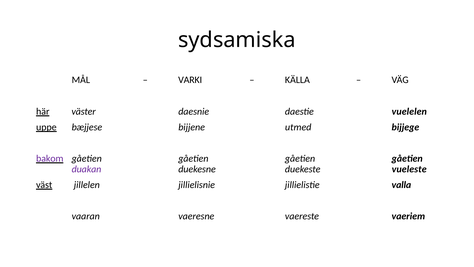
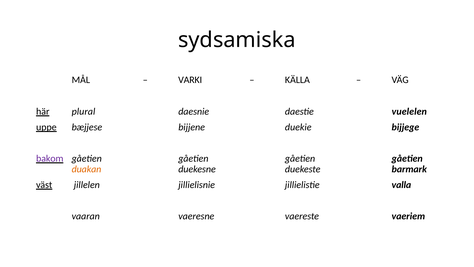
väster: väster -> plural (84, 111)
utmed: utmed -> duekie (298, 127)
duakan colour: purple -> orange (86, 169)
vueleste: vueleste -> barmark (409, 169)
